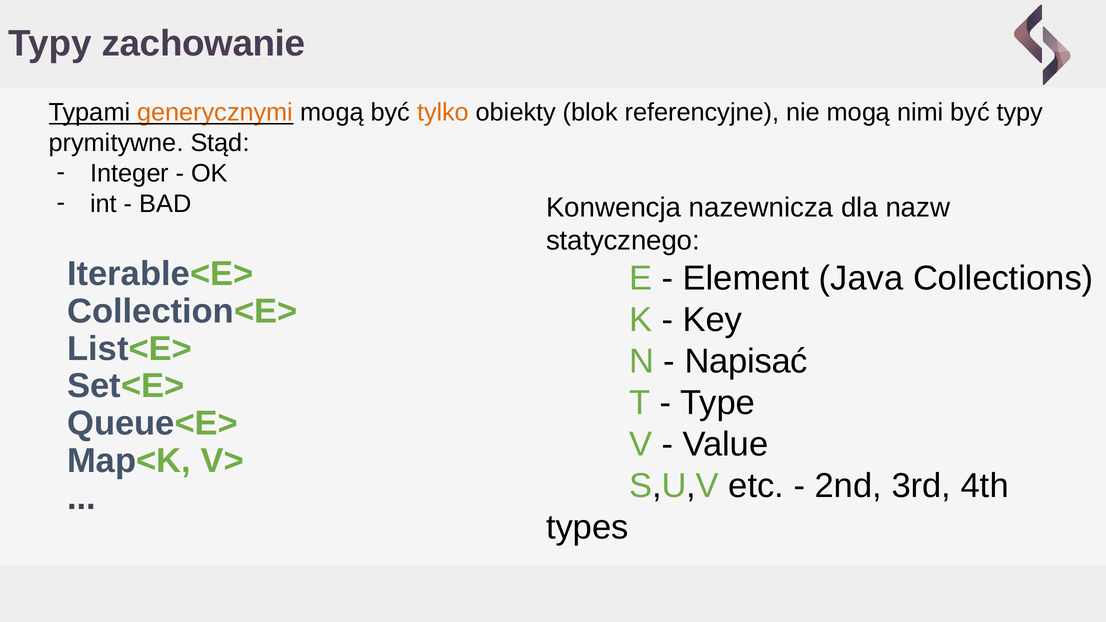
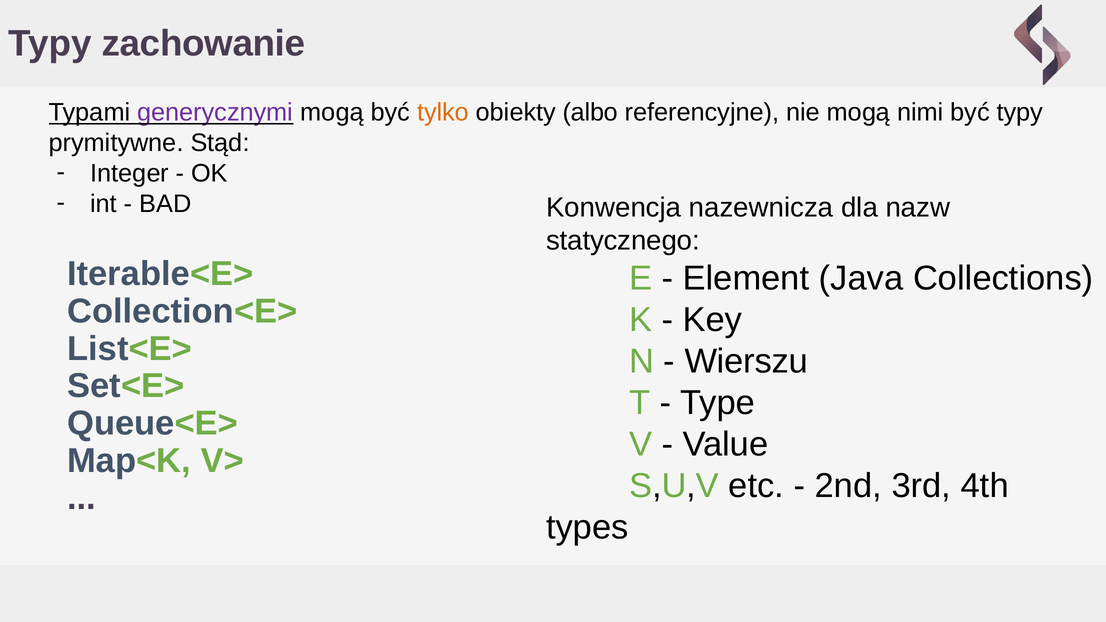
generycznymi colour: orange -> purple (215, 113)
blok: blok -> albo (590, 113)
Napisać: Napisać -> Wierszu (746, 362)
